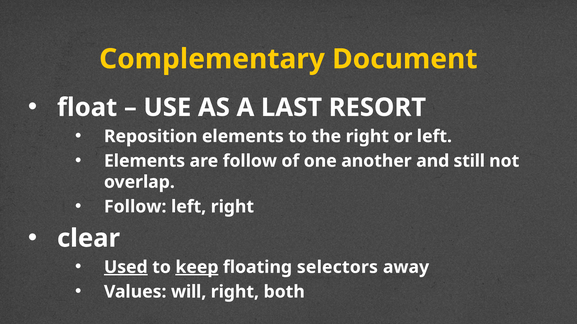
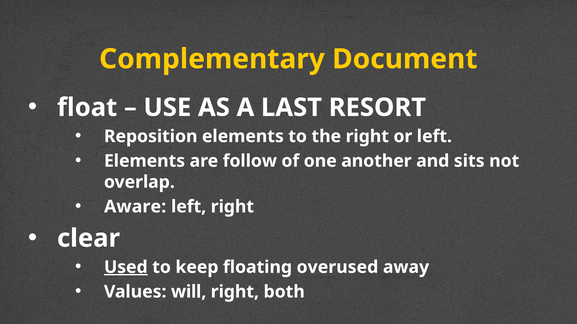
still: still -> sits (469, 161)
Follow: Follow -> Aware (135, 207)
keep underline: present -> none (197, 268)
selectors: selectors -> overused (337, 268)
